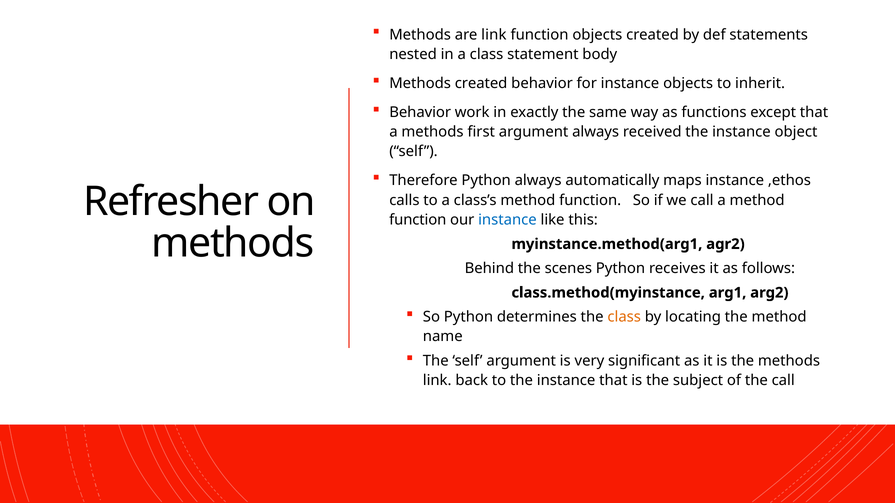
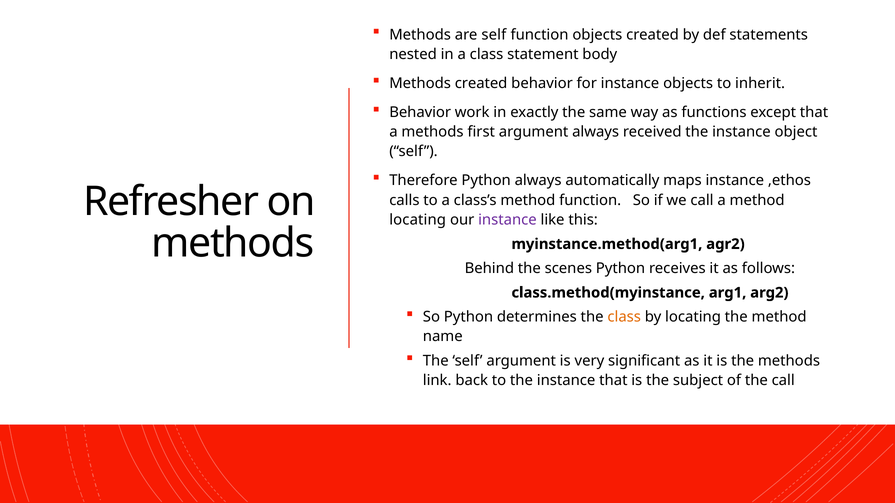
are link: link -> self (494, 35)
function: function -> locating (418, 220)
instance colour: blue -> purple (507, 220)
